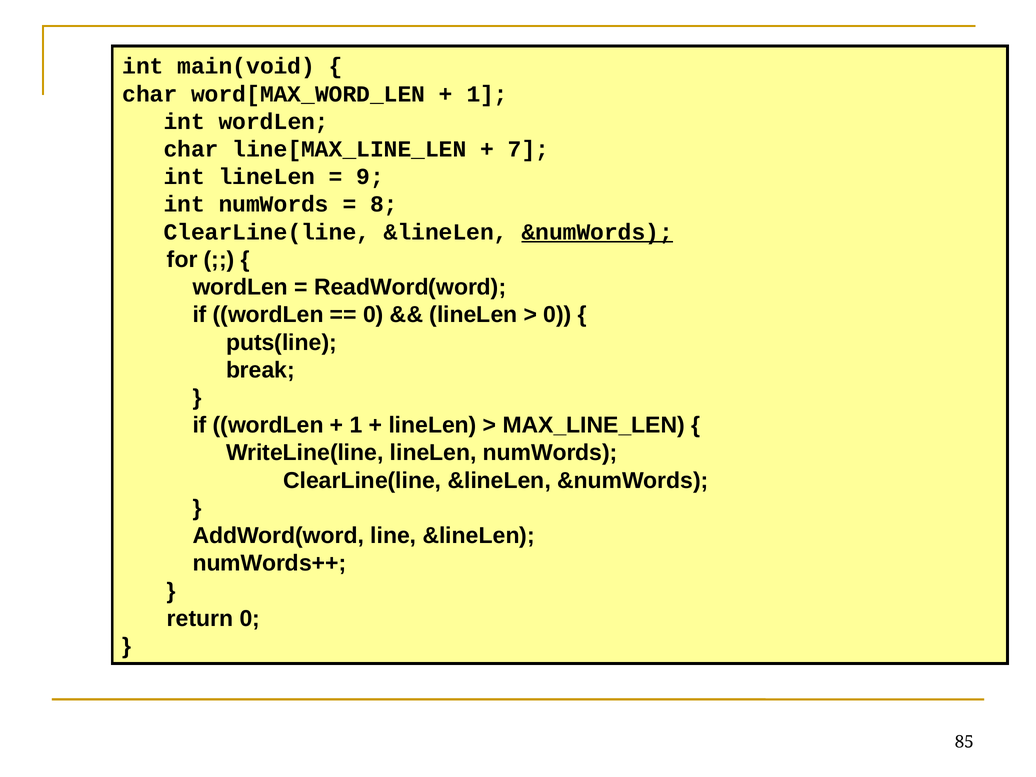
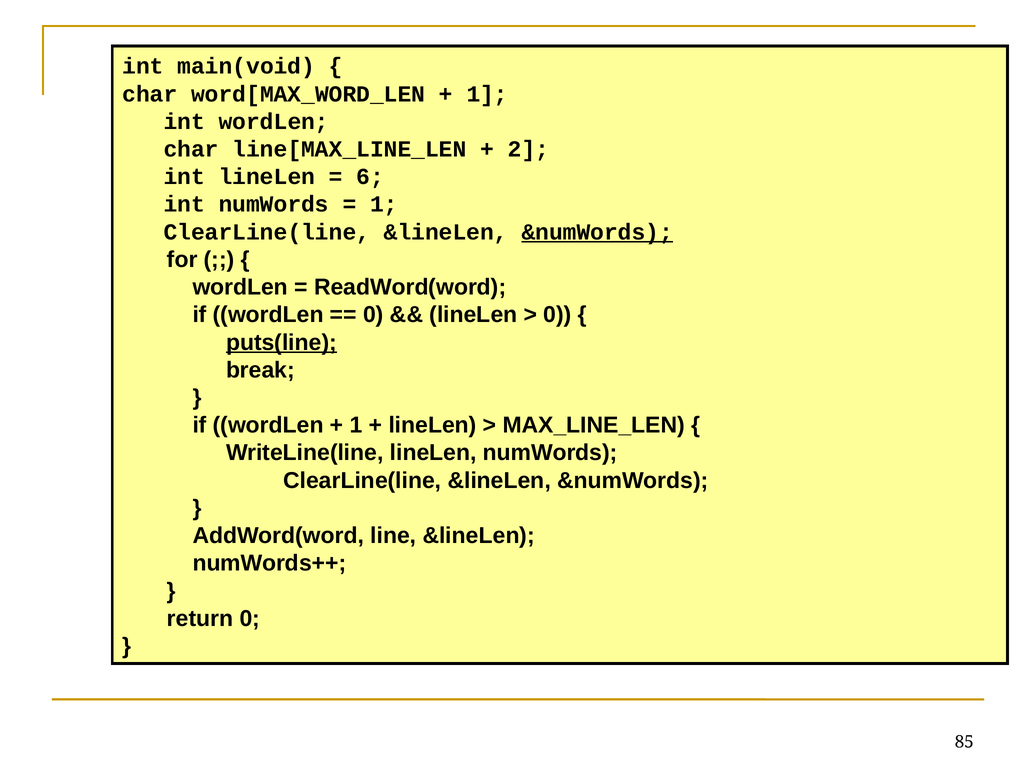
7: 7 -> 2 (528, 149)
9: 9 -> 6 (370, 177)
8: 8 -> 1 (384, 204)
puts(line underline: none -> present (281, 342)
